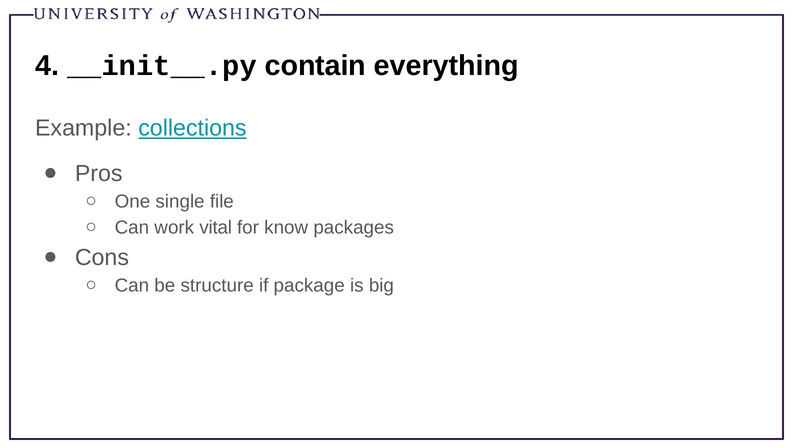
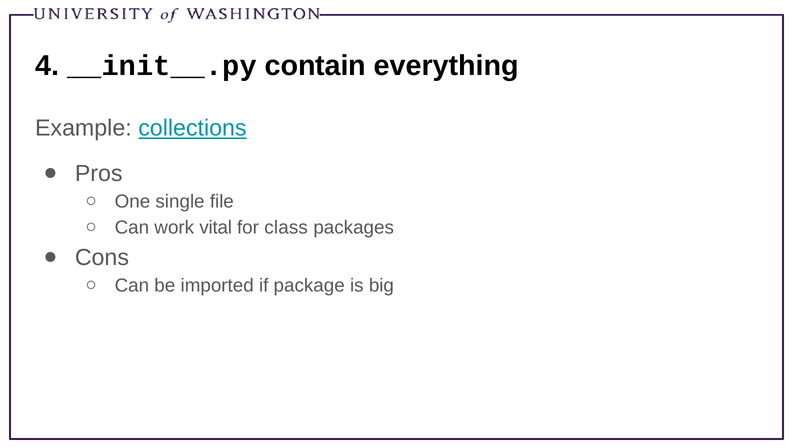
know: know -> class (286, 228)
structure: structure -> imported (217, 286)
